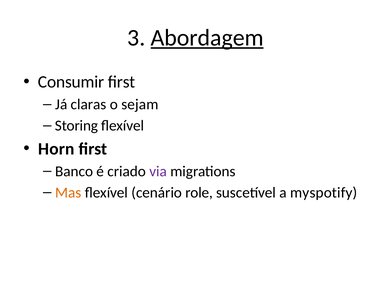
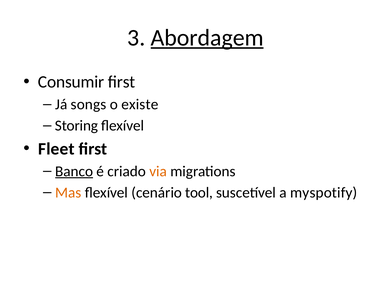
claras: claras -> songs (89, 104)
sejam: sejam -> existe (140, 104)
Horn: Horn -> Fleet (56, 149)
Banco underline: none -> present (74, 171)
via colour: purple -> orange (158, 171)
role: role -> tool (199, 193)
